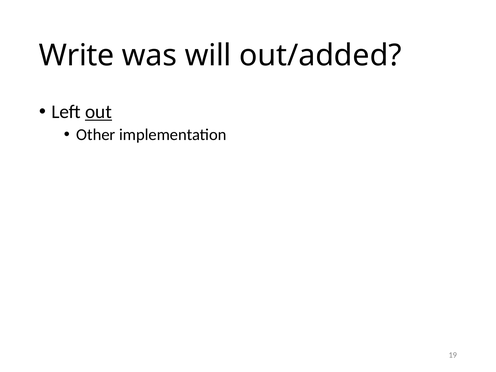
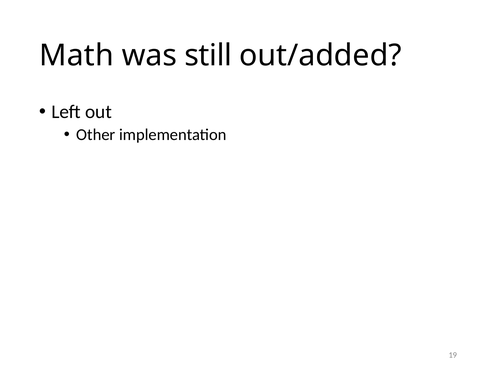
Write: Write -> Math (76, 56)
will: will -> still (208, 56)
out underline: present -> none (98, 112)
